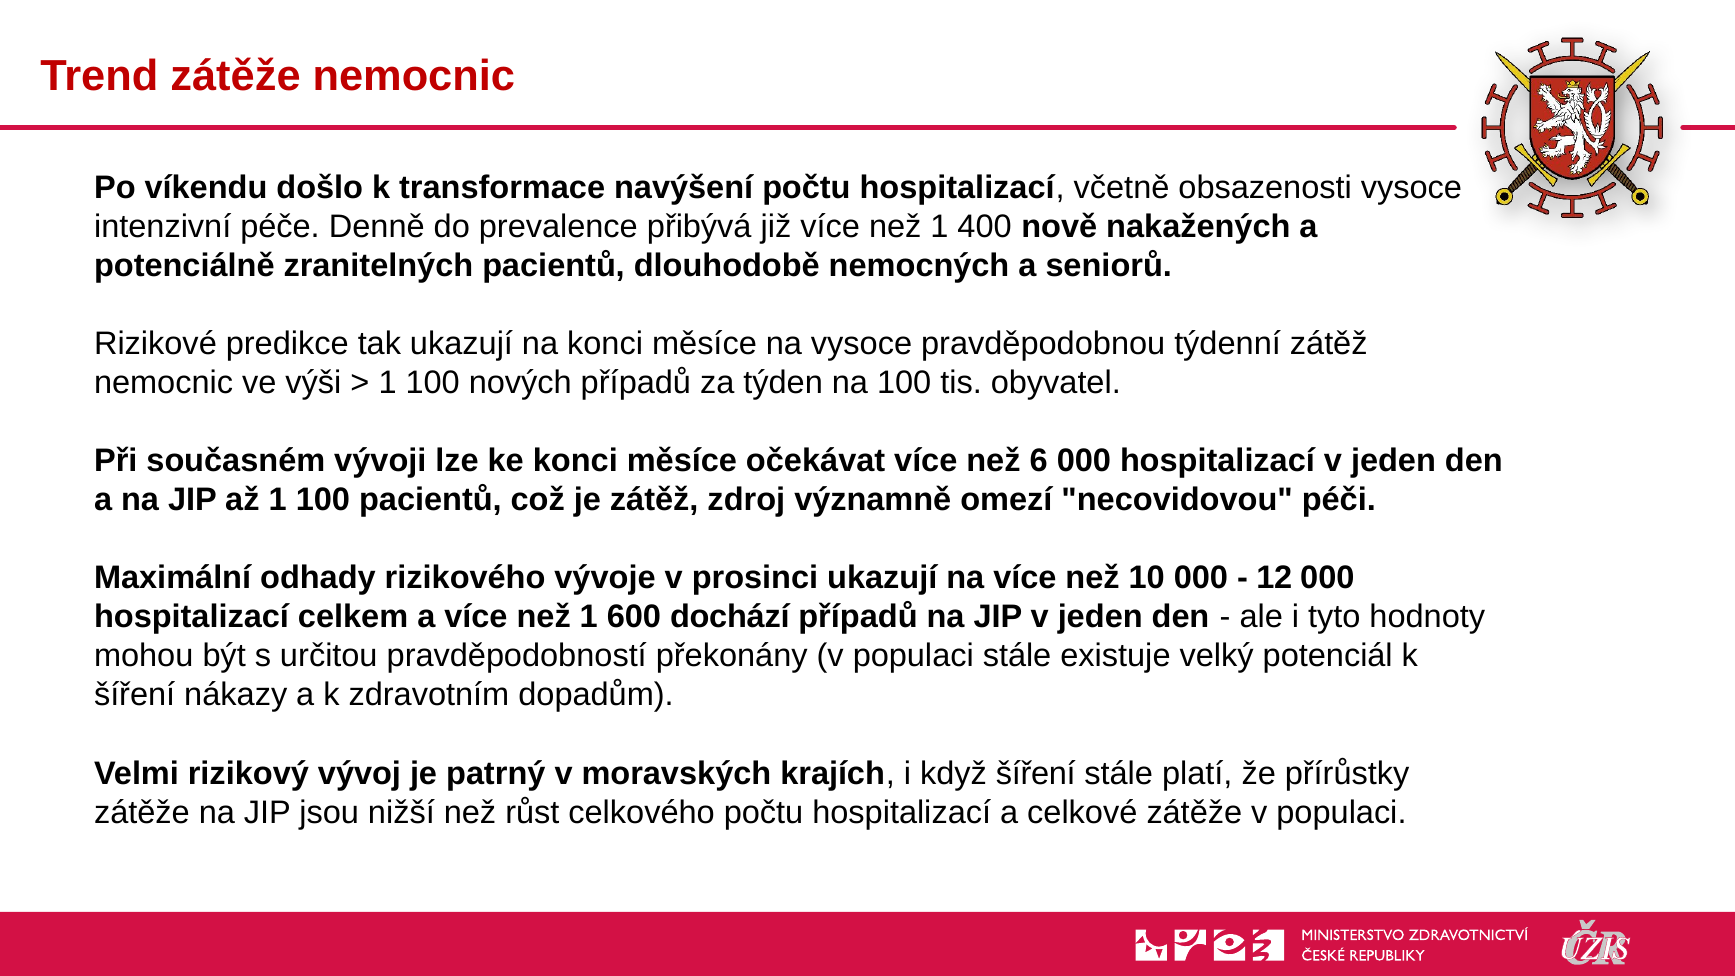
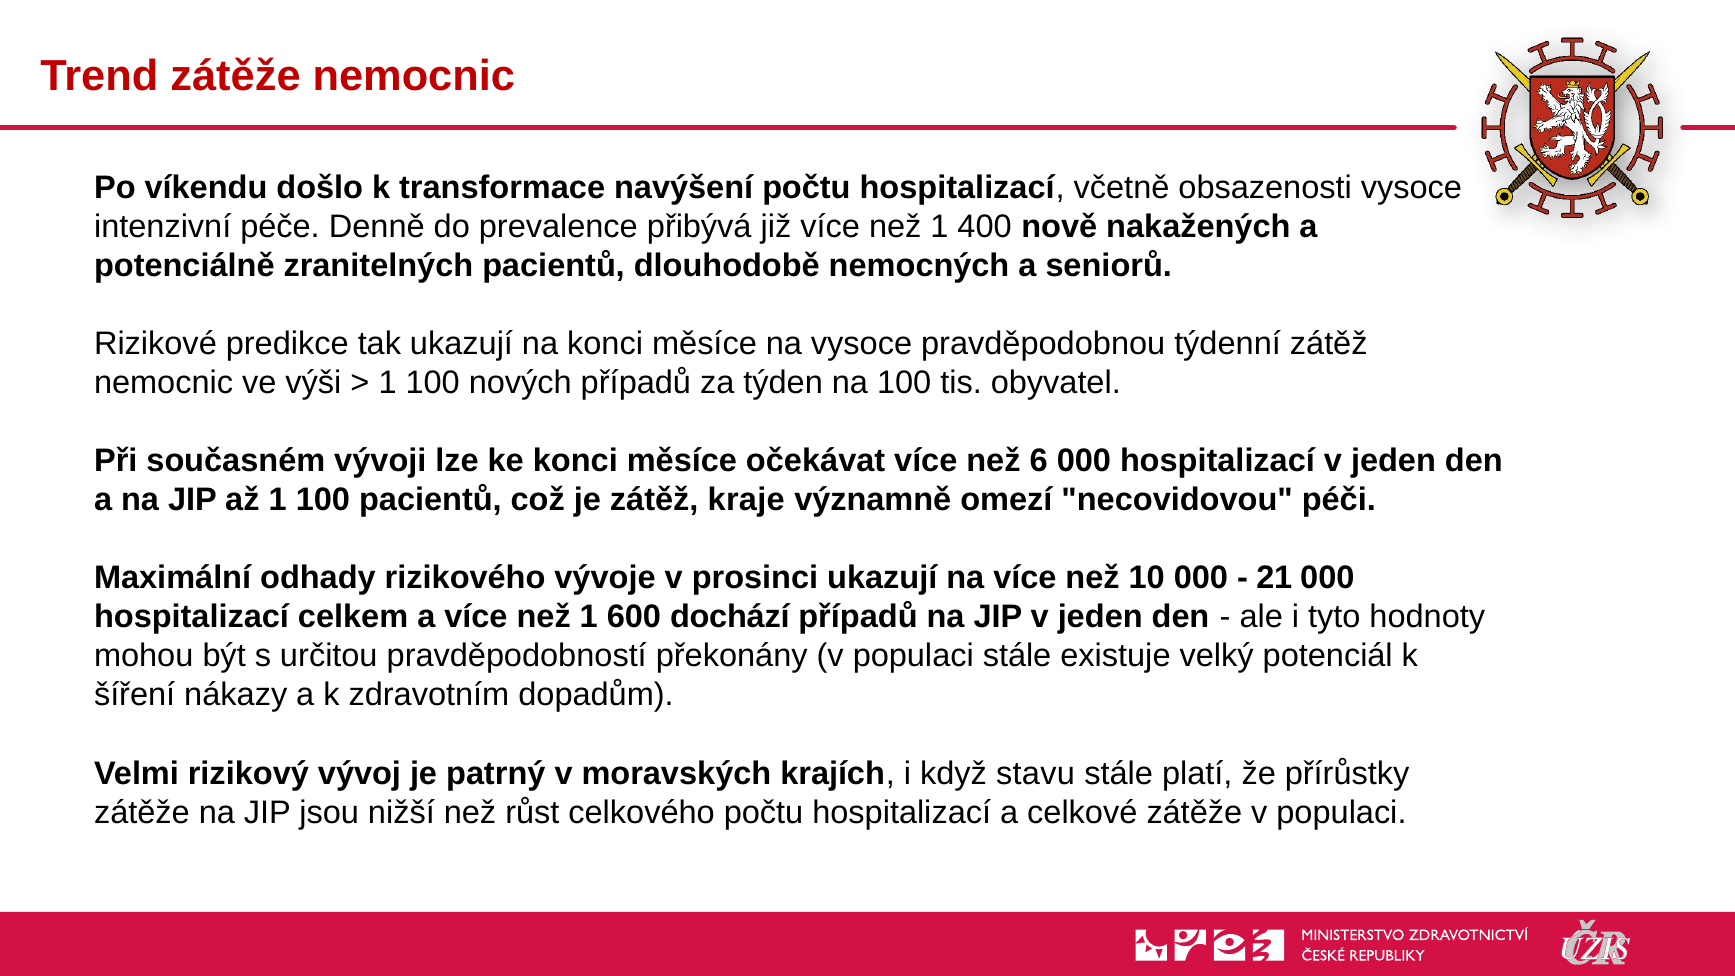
zdroj: zdroj -> kraje (746, 500)
12: 12 -> 21 (1274, 578)
když šíření: šíření -> stavu (1036, 773)
